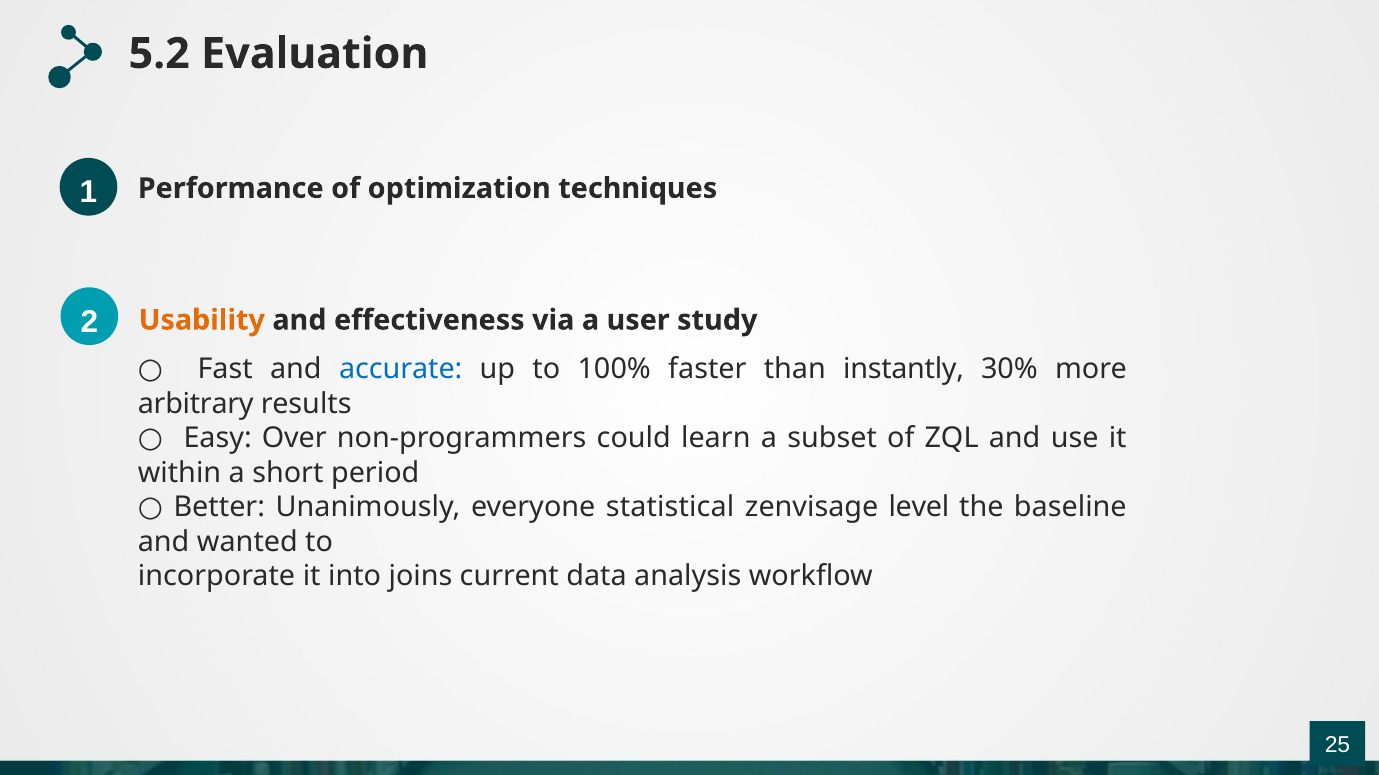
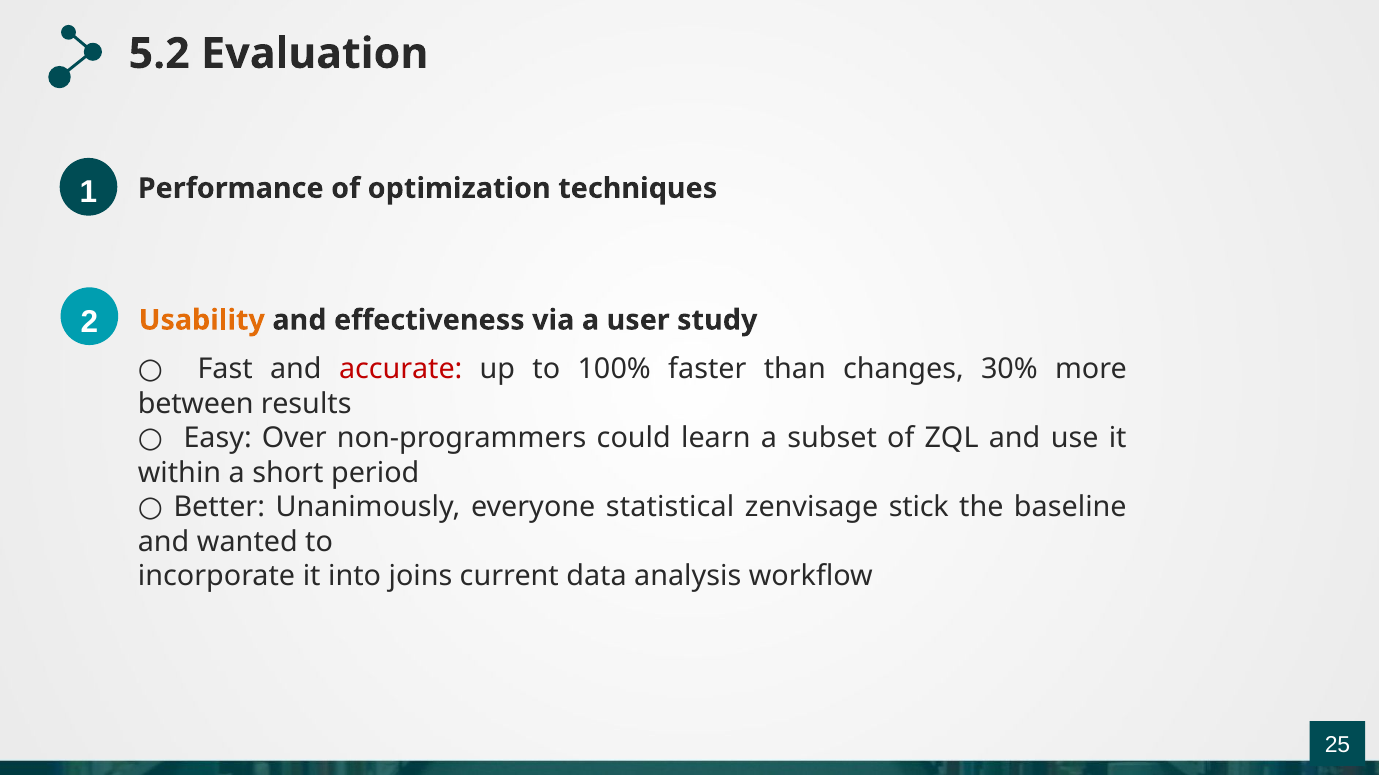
accurate colour: blue -> red (401, 370)
instantly: instantly -> changes (903, 370)
arbitrary: arbitrary -> between (196, 404)
level: level -> stick (919, 508)
